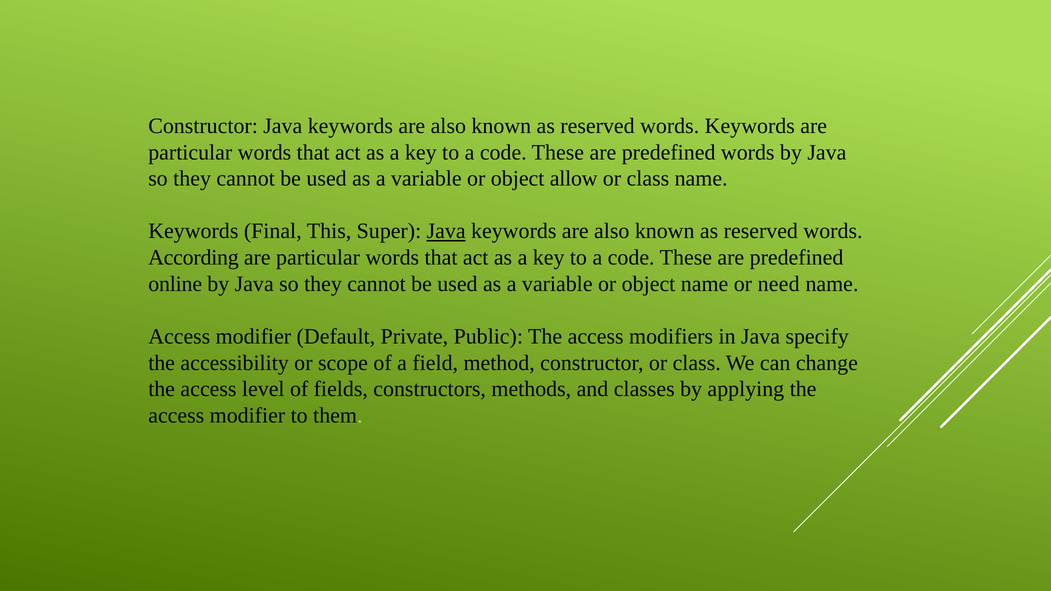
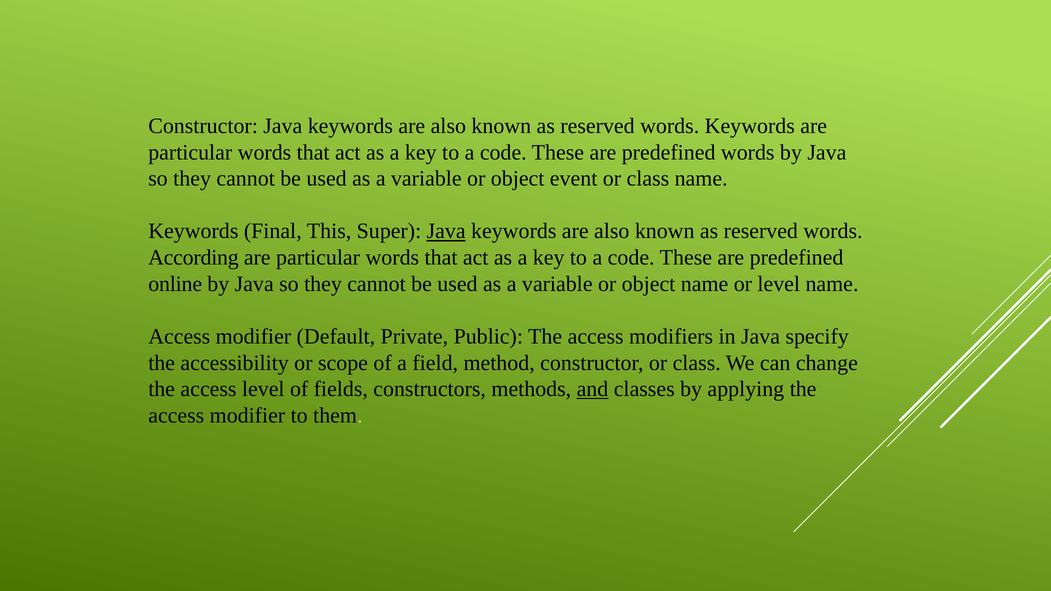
allow: allow -> event (574, 179)
or need: need -> level (779, 284)
and underline: none -> present (592, 389)
